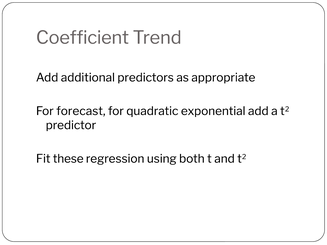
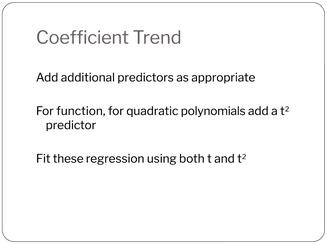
forecast: forecast -> function (81, 111)
exponential: exponential -> polynomials (213, 111)
